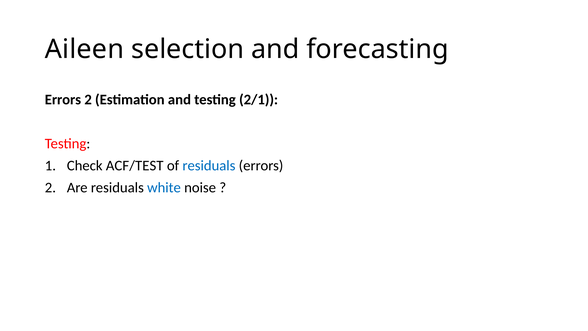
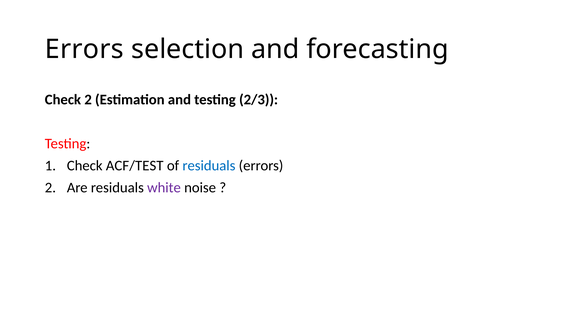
Aileen: Aileen -> Errors (84, 49)
Errors: Errors -> Check (63, 100)
2/1: 2/1 -> 2/3 (259, 100)
white colour: blue -> purple (164, 188)
